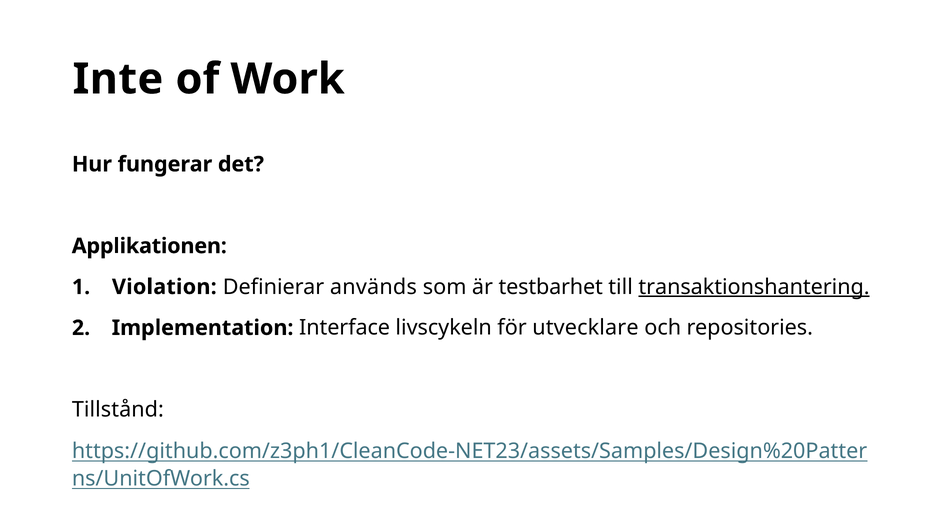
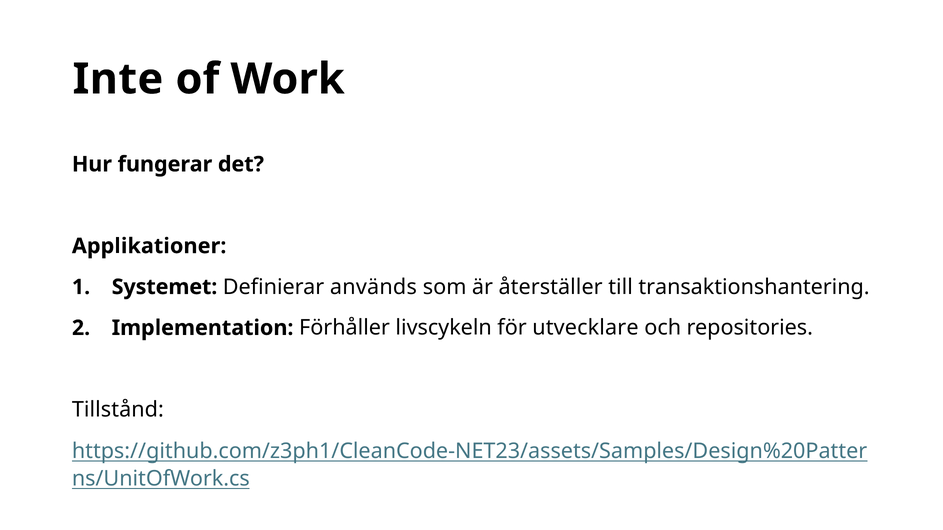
Applikationen: Applikationen -> Applikationer (149, 246)
Violation: Violation -> Systemet (165, 287)
testbarhet: testbarhet -> återställer (551, 287)
transaktionshantering underline: present -> none (754, 287)
Interface: Interface -> Förhåller (345, 328)
